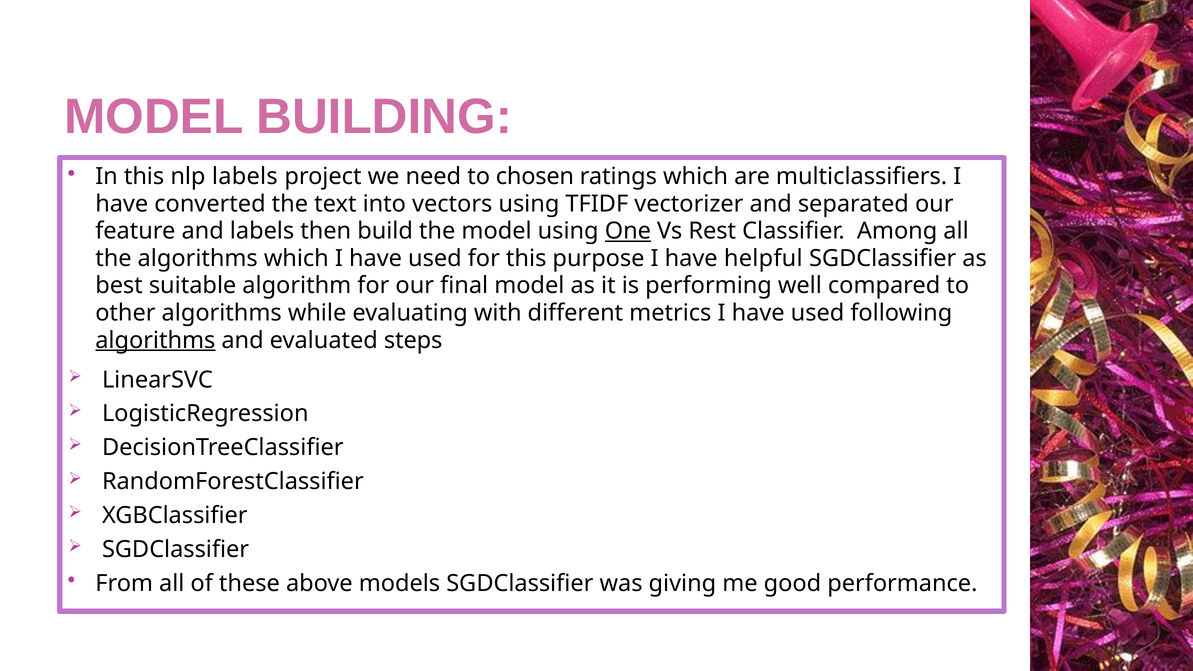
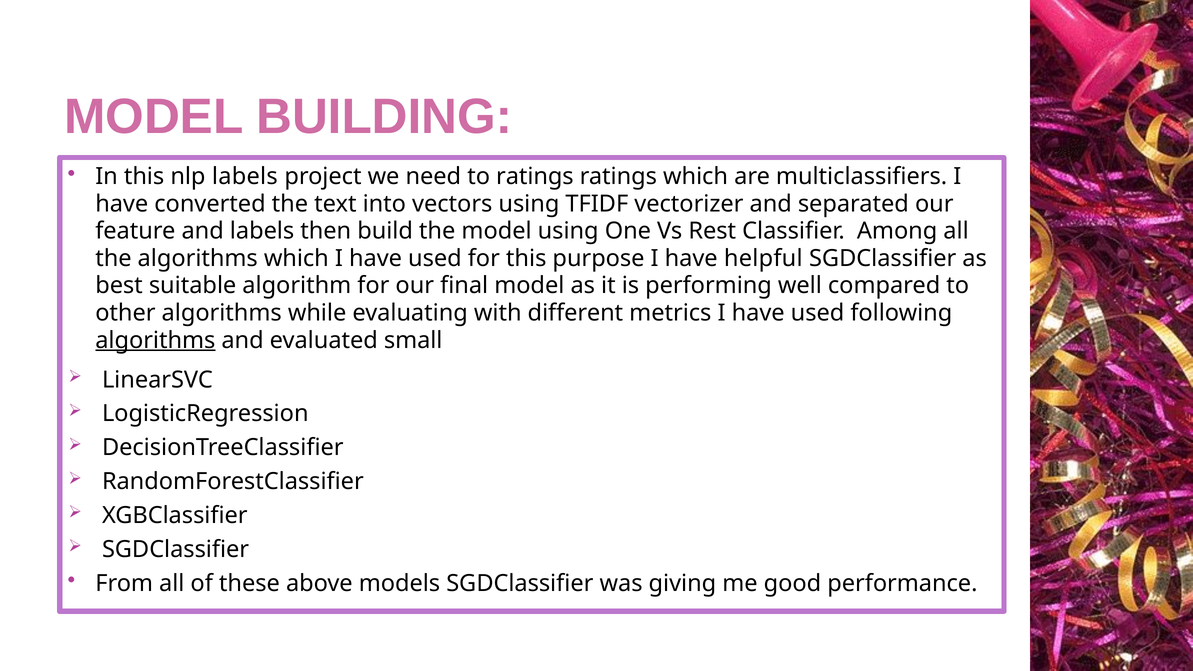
to chosen: chosen -> ratings (535, 177)
One underline: present -> none (628, 231)
steps: steps -> small (413, 340)
